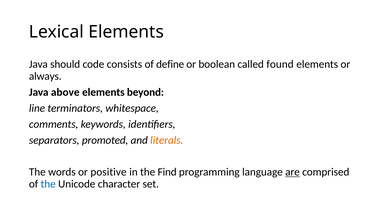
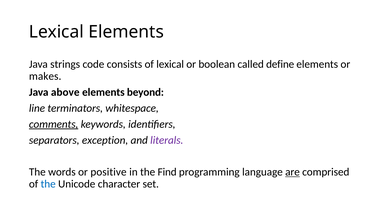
should: should -> strings (65, 64)
of define: define -> lexical (170, 64)
found: found -> define (280, 64)
always: always -> makes (45, 76)
comments underline: none -> present (54, 124)
promoted: promoted -> exception (105, 140)
literals colour: orange -> purple (167, 140)
